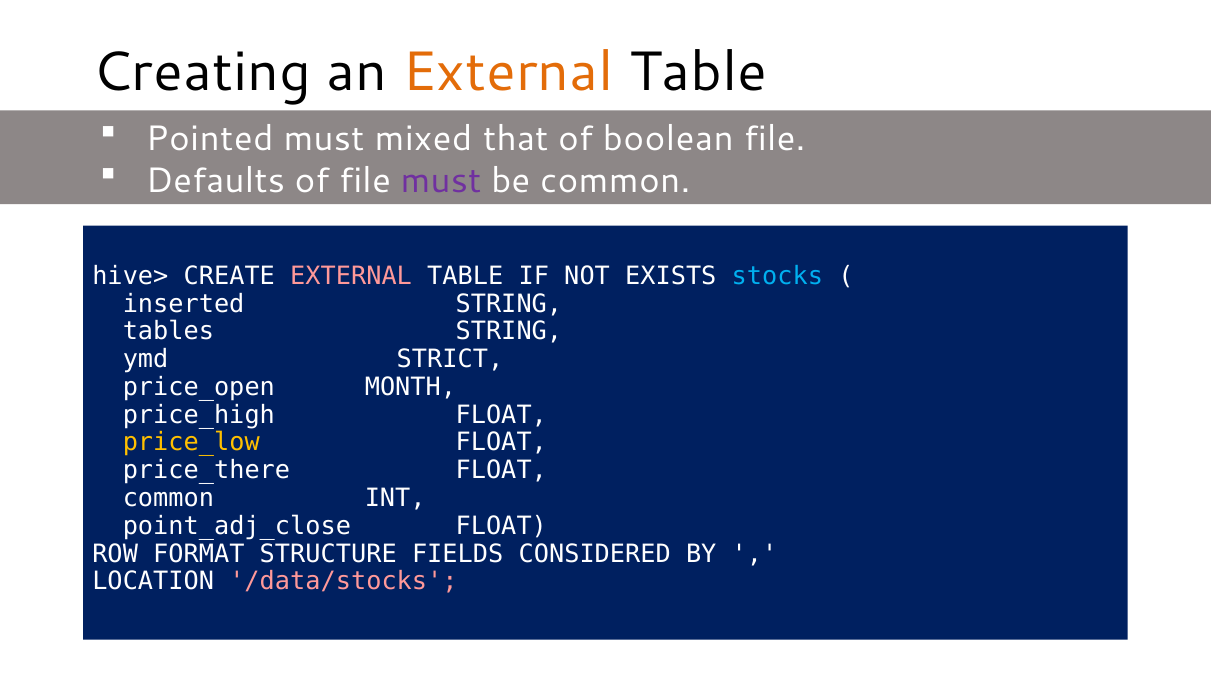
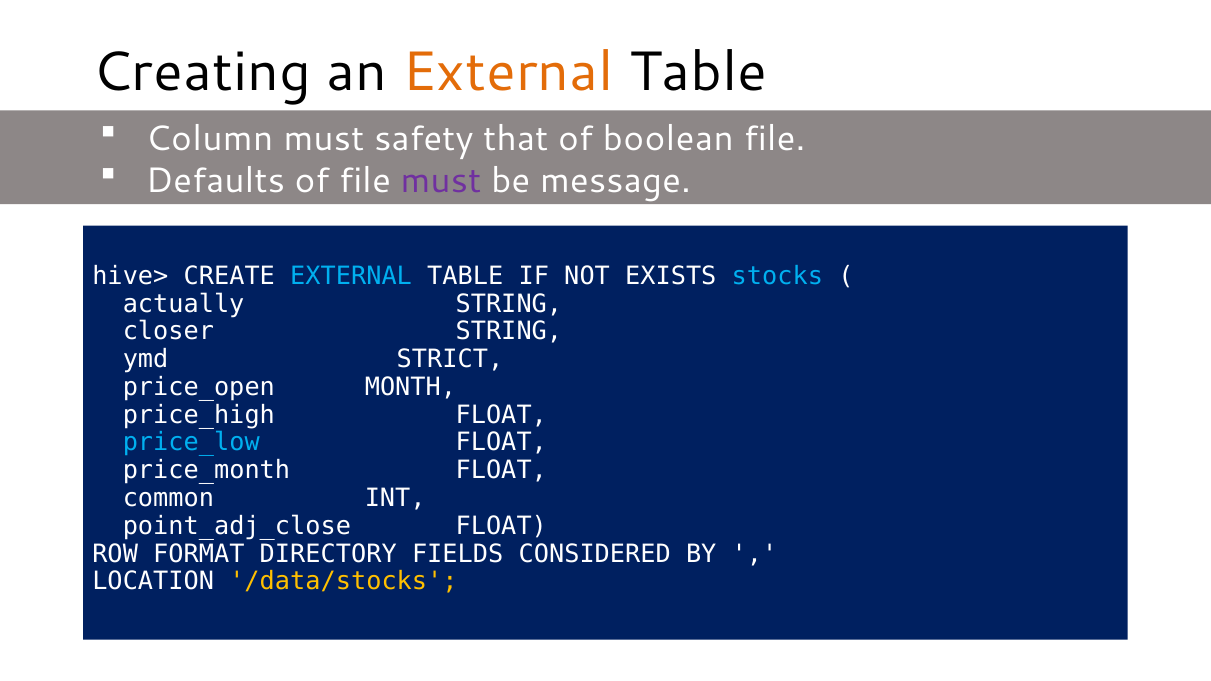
Pointed: Pointed -> Column (210, 139)
mixed: mixed -> safety (424, 139)
be common: common -> message (615, 181)
EXTERNAL colour: pink -> light blue (351, 276)
inserted: inserted -> actually (184, 304)
tables: tables -> closer (168, 332)
price_low colour: yellow -> light blue (191, 443)
price_there: price_there -> price_month (206, 471)
STRUCTURE: STRUCTURE -> DIRECTORY (328, 554)
/data/stocks colour: pink -> yellow (343, 582)
